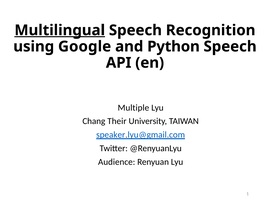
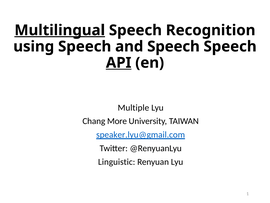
using Google: Google -> Speech (85, 46)
and Python: Python -> Speech (173, 46)
API underline: none -> present (119, 63)
Their: Their -> More (117, 121)
Audience: Audience -> Linguistic (117, 161)
